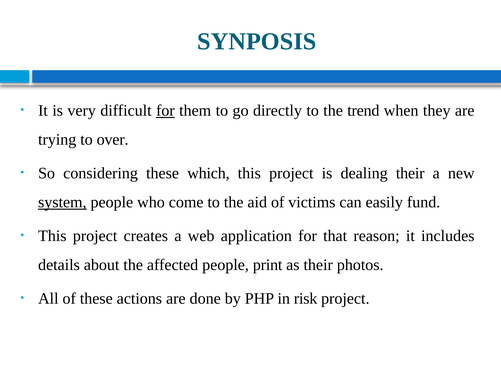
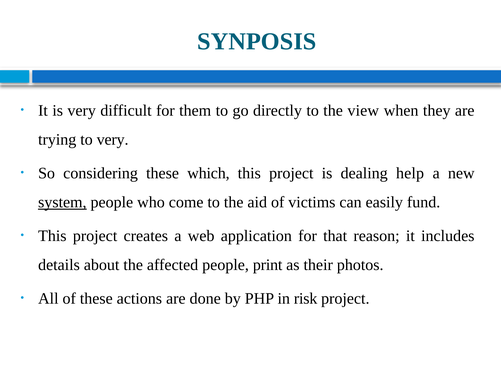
for underline: present -> none (165, 111)
trend: trend -> view (363, 111)
to over: over -> very (113, 139)
dealing their: their -> help (410, 173)
